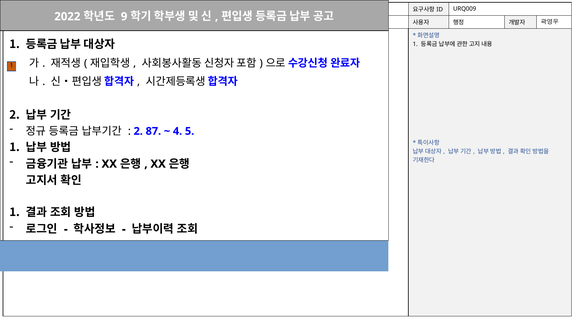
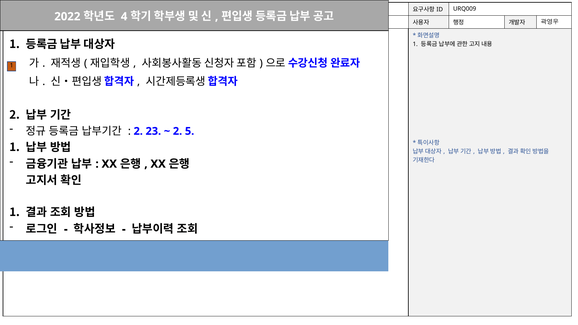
9: 9 -> 4 (124, 17)
87: 87 -> 23 (153, 131)
4: 4 -> 2 (178, 131)
